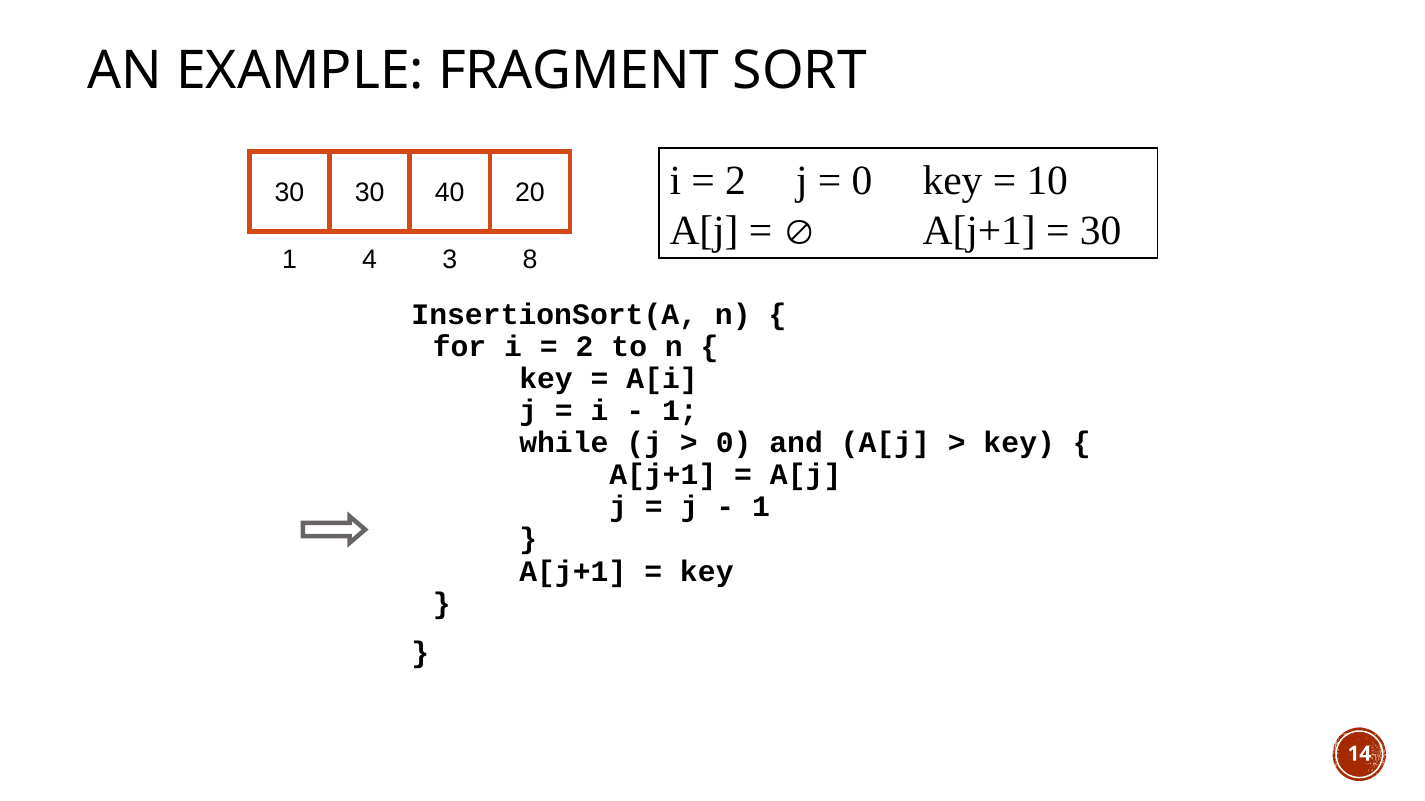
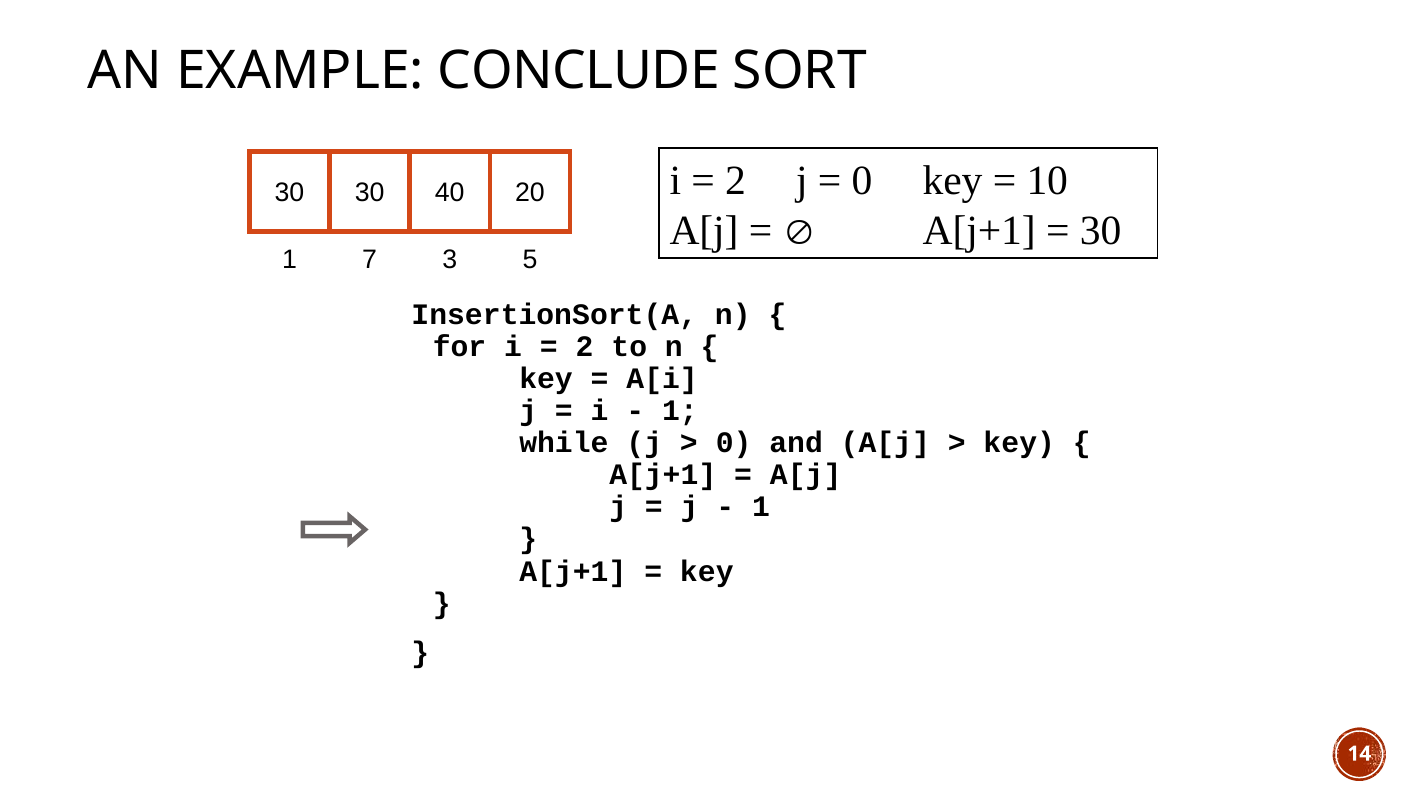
FRAGMENT: FRAGMENT -> CONCLUDE (579, 71)
4: 4 -> 7 (370, 260)
8: 8 -> 5 (530, 260)
